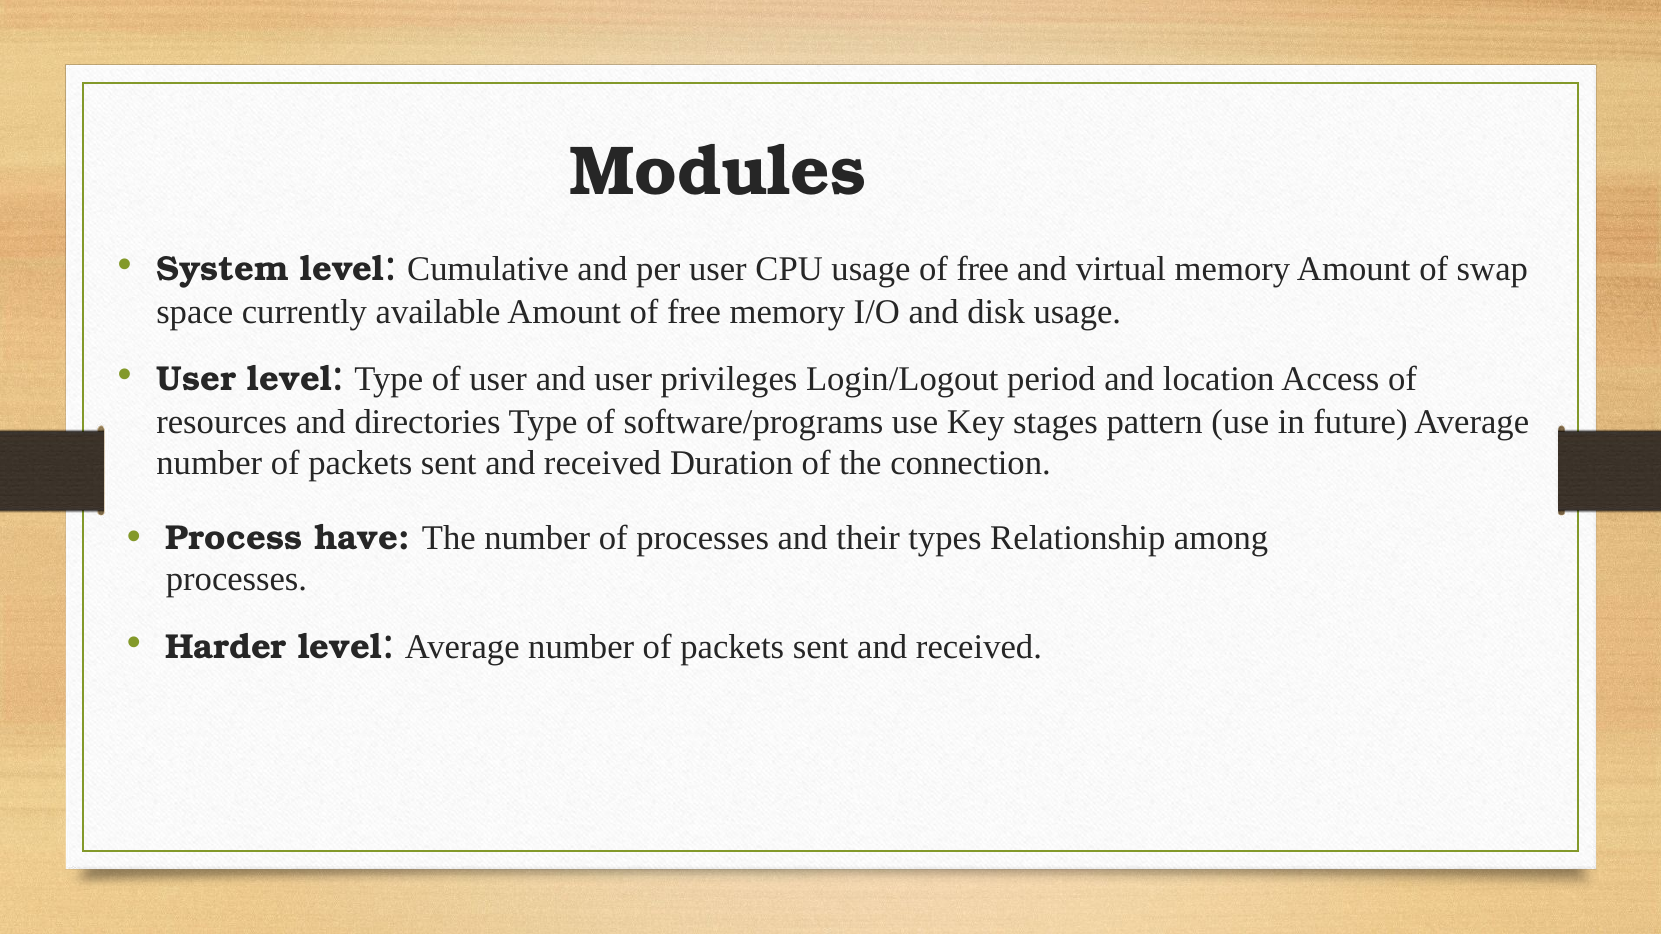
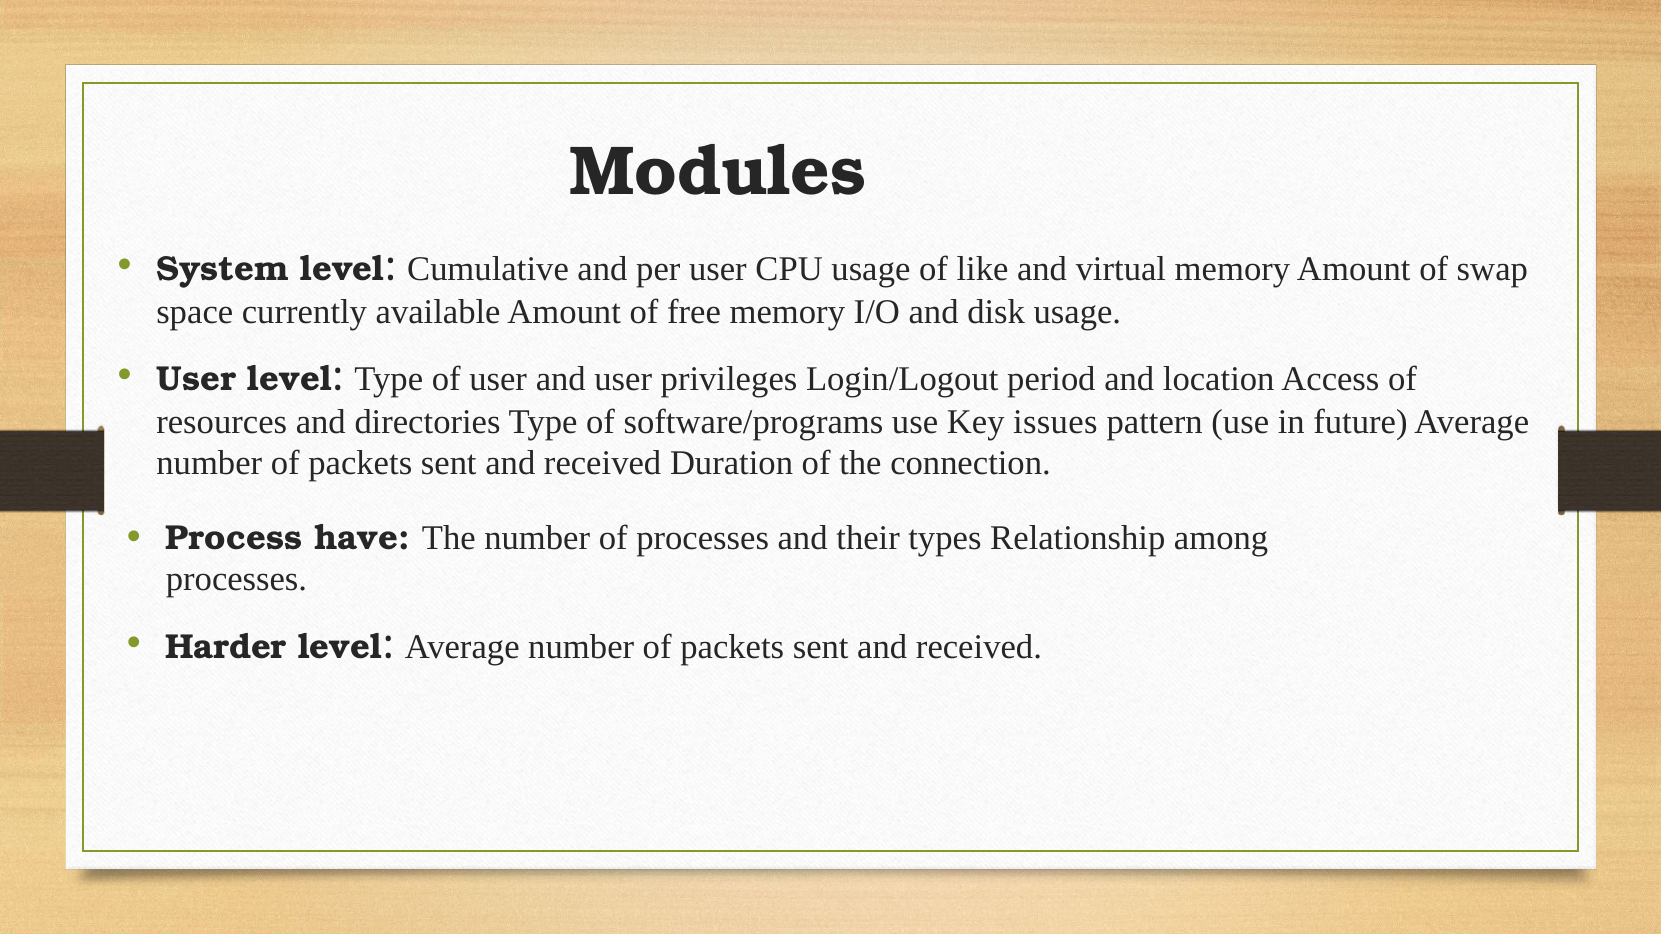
usage of free: free -> like (982, 269)
stages: stages -> issues (1055, 422)
